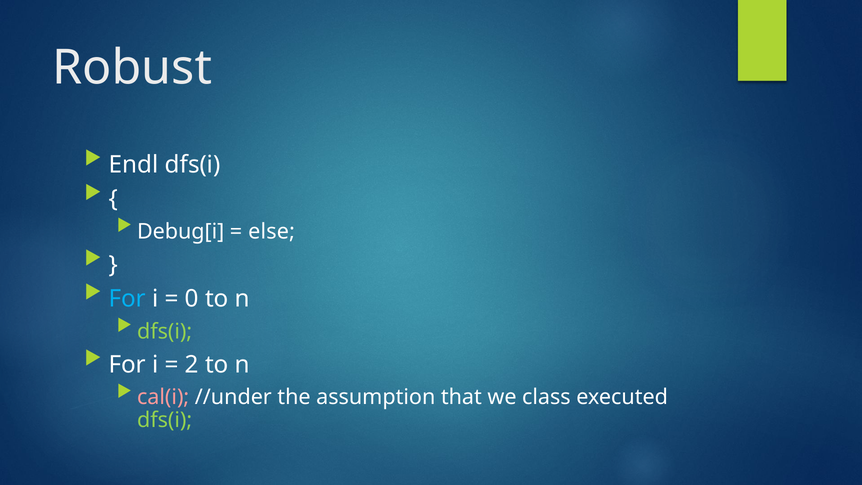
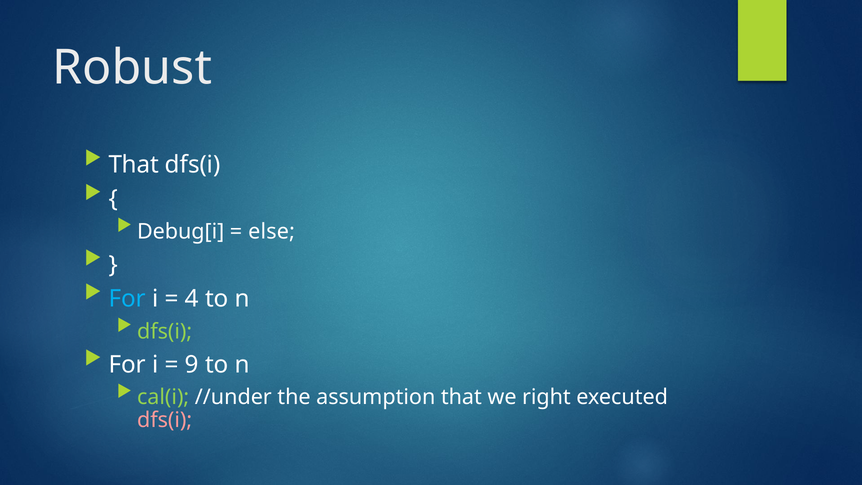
Endl: Endl -> That (134, 165)
0: 0 -> 4 (192, 299)
2: 2 -> 9 (192, 364)
cal(i colour: pink -> light green (163, 397)
class: class -> right (546, 397)
dfs(i colour: light green -> pink (165, 420)
